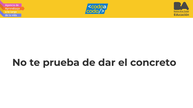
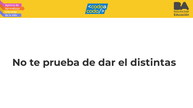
concreto: concreto -> distintas (153, 63)
